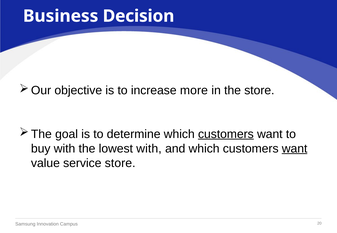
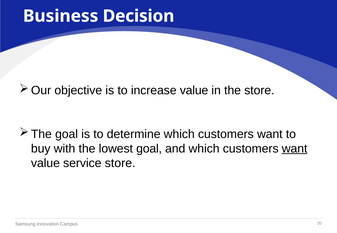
increase more: more -> value (194, 91)
customers underline: present -> none (226, 134)
lowest with: with -> goal (149, 149)
